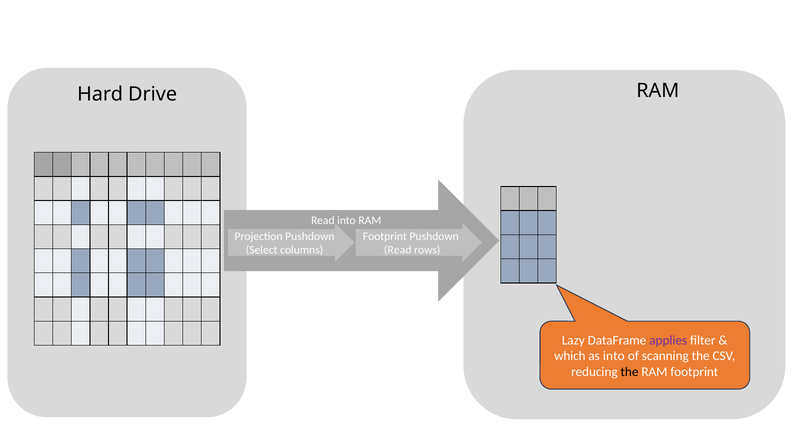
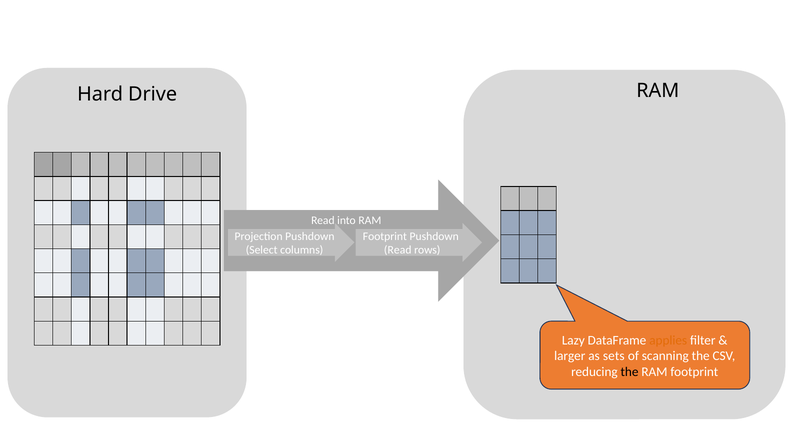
applies colour: purple -> orange (668, 340)
which: which -> larger (570, 356)
as into: into -> sets (614, 356)
